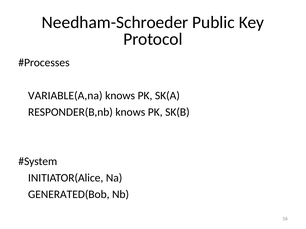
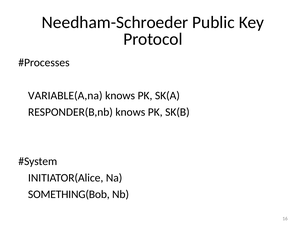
GENERATED(Bob: GENERATED(Bob -> SOMETHING(Bob (69, 195)
